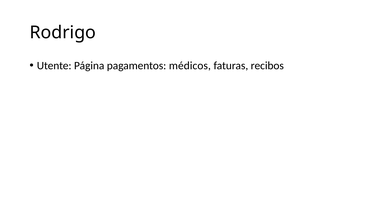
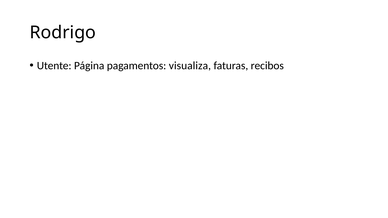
médicos: médicos -> visualiza (190, 66)
